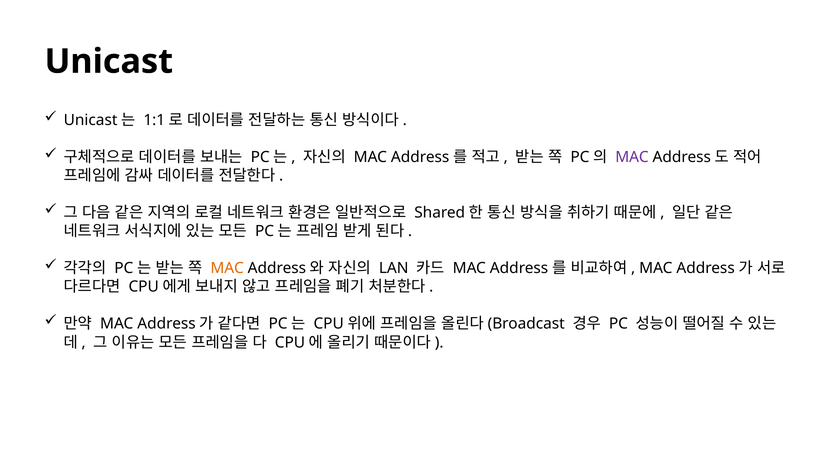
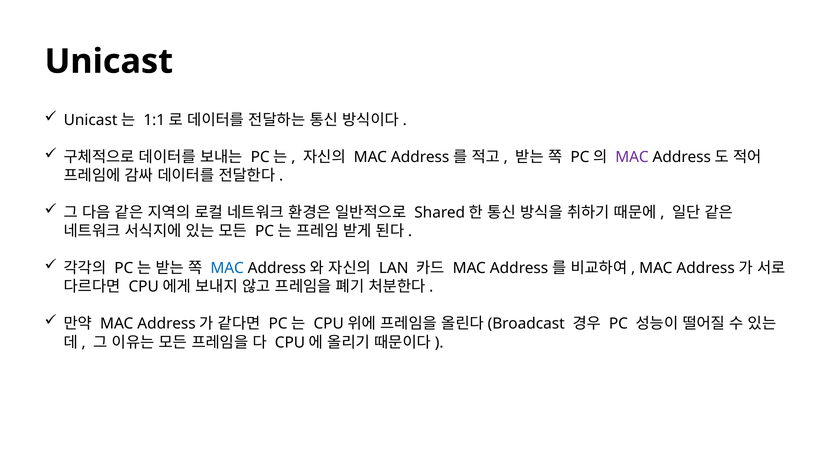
MAC colour: orange -> blue (227, 268)
